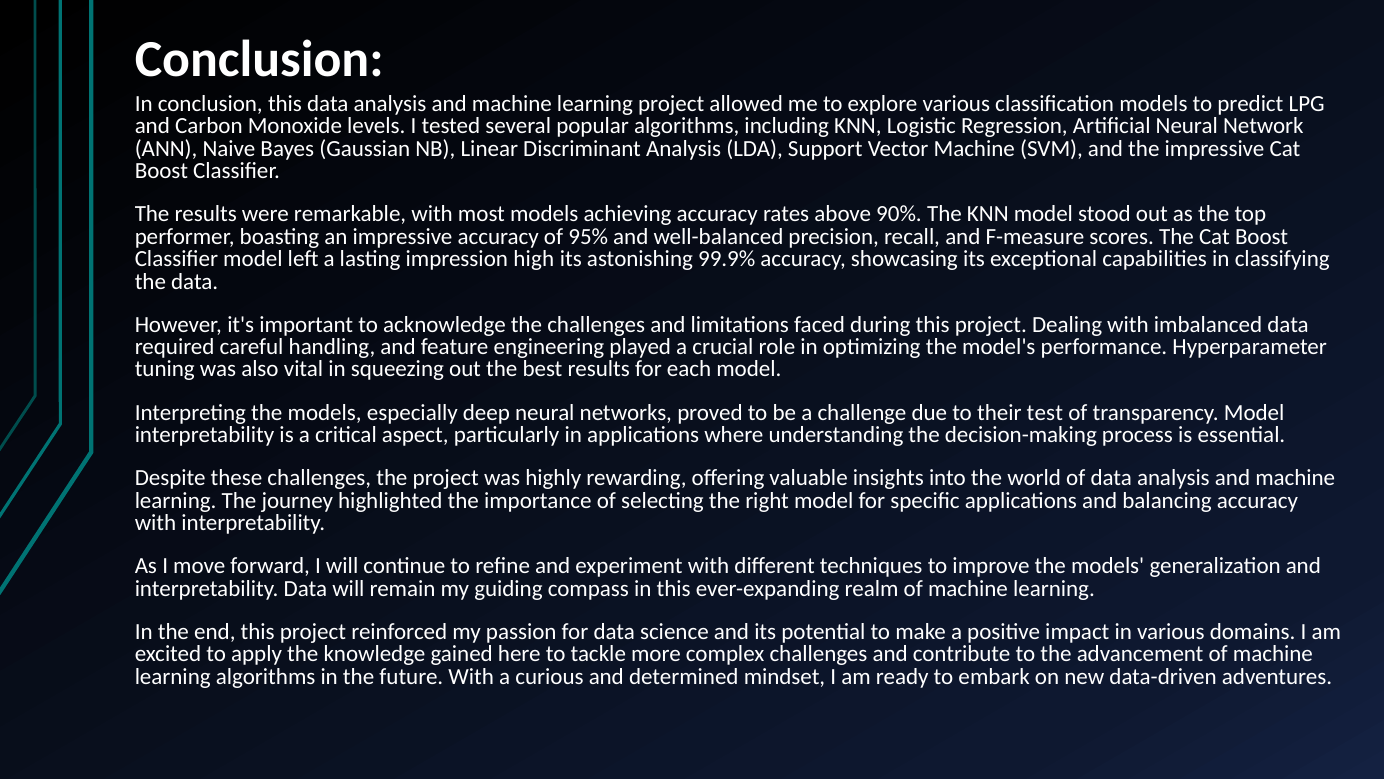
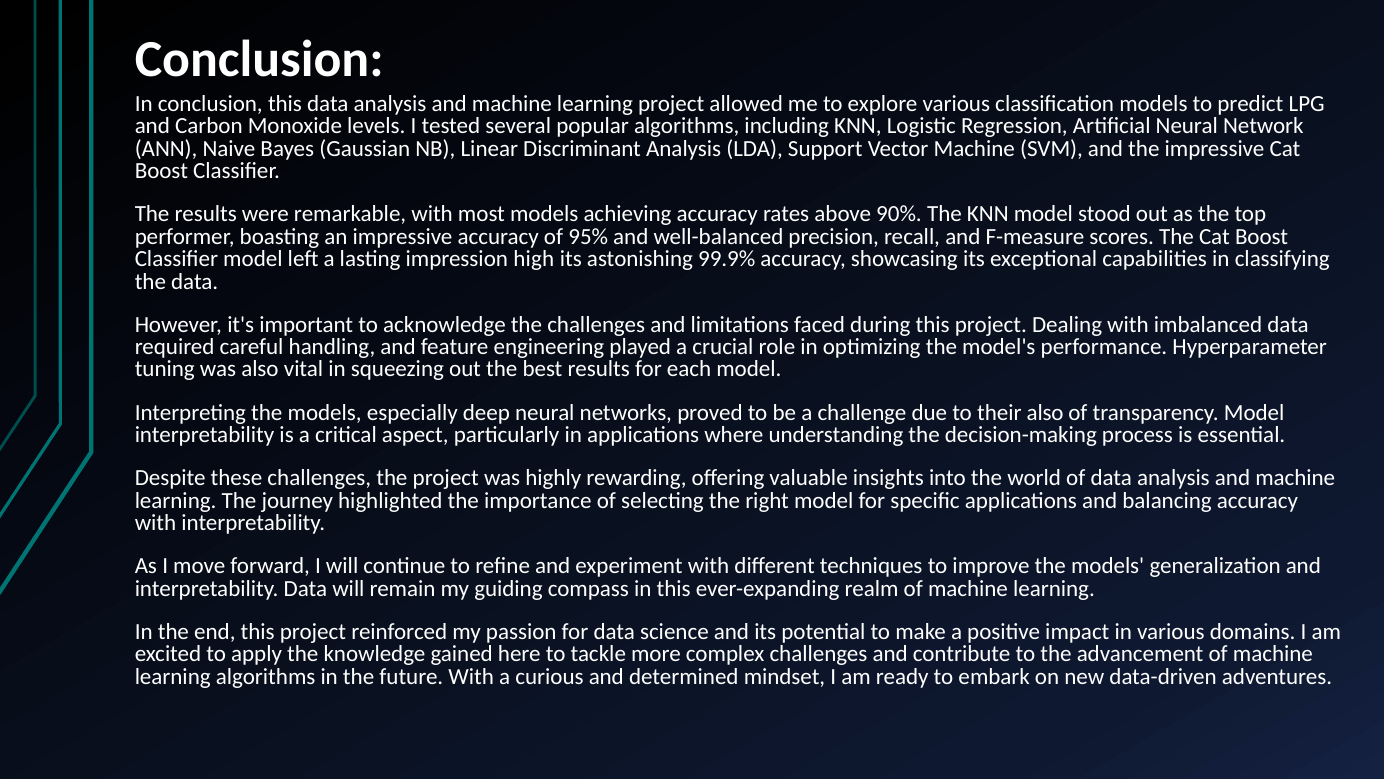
their test: test -> also (1045, 412)
